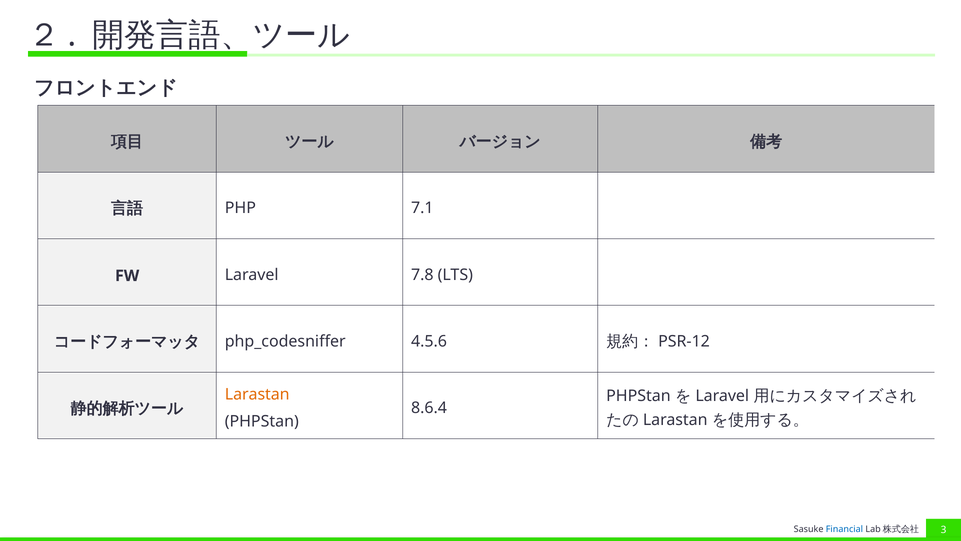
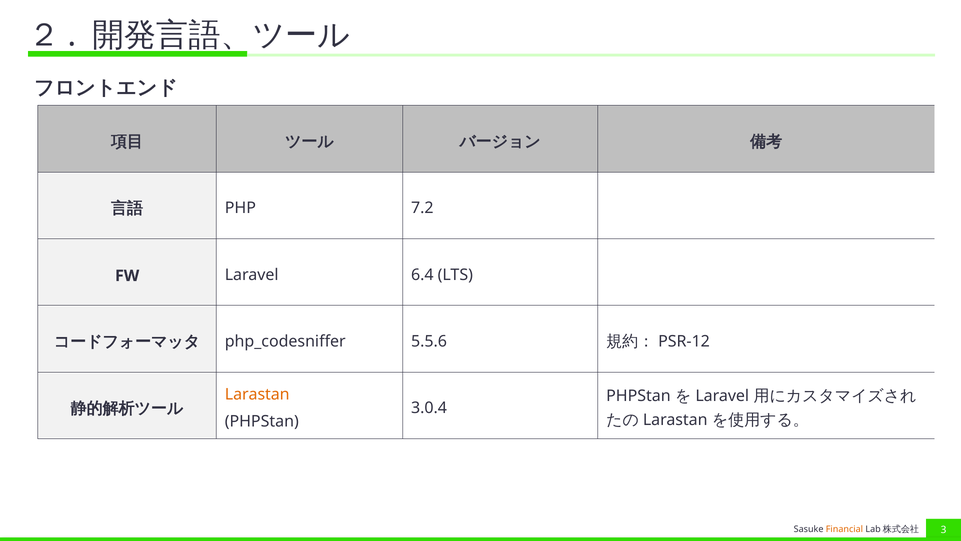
7.1: 7.1 -> 7.2 (422, 208)
7.8: 7.8 -> 6.4 (422, 275)
4.5.6: 4.5.6 -> 5.5.6 (429, 341)
8.6.4: 8.6.4 -> 3.0.4 (429, 408)
Financial colour: blue -> orange (844, 529)
